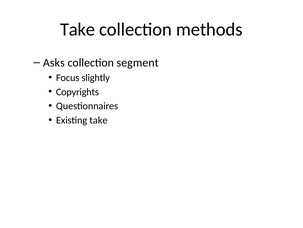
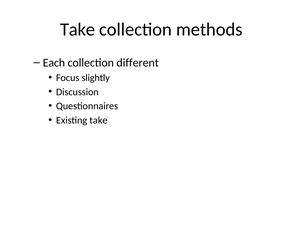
Asks: Asks -> Each (54, 62)
segment: segment -> different (138, 62)
Copyrights: Copyrights -> Discussion (77, 92)
